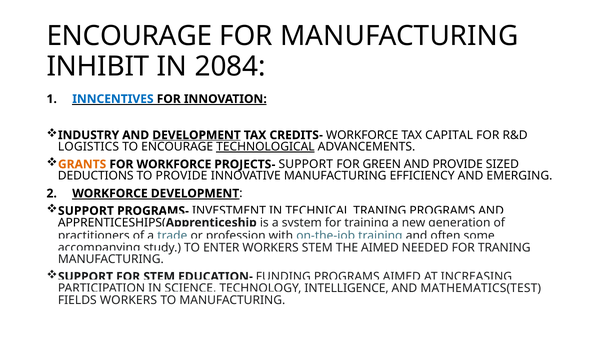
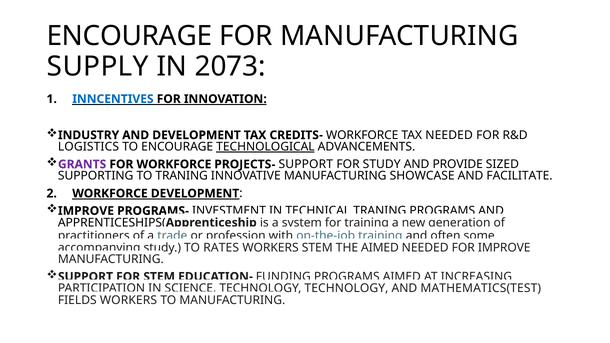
INHIBIT: INHIBIT -> SUPPLY (98, 66)
2084: 2084 -> 2073 (230, 66)
DEVELOPMENT underline: present -> none (197, 135)
TAX CAPITAL: CAPITAL -> NEEDED (449, 135)
GRANTS colour: orange -> purple (82, 164)
FOR GREEN: GREEN -> STUDY (382, 164)
DEDUCTIONS: DEDUCTIONS -> SUPPORTING (96, 176)
TO PROVIDE: PROVIDE -> TRANING (182, 176)
EFFICIENCY: EFFICIENCY -> SHOWCASE (422, 176)
EMERGING: EMERGING -> FACILITATE (520, 176)
SUPPORT: SUPPORT -> IMPROVE (86, 211)
ENTER: ENTER -> RATES (221, 248)
FOR TRANING: TRANING -> IMPROVE (504, 248)
INTELLIGENCE: INTELLIGENCE -> TECHNOLOGY (346, 289)
